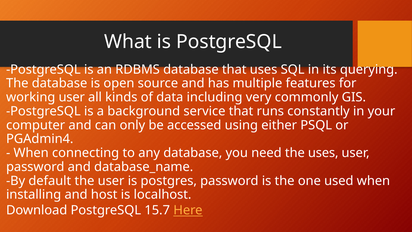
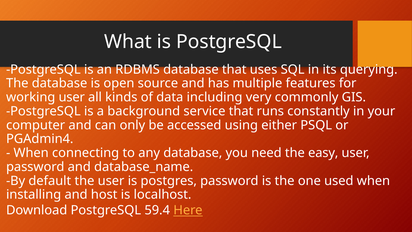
the uses: uses -> easy (323, 153)
15.7: 15.7 -> 59.4 (157, 210)
